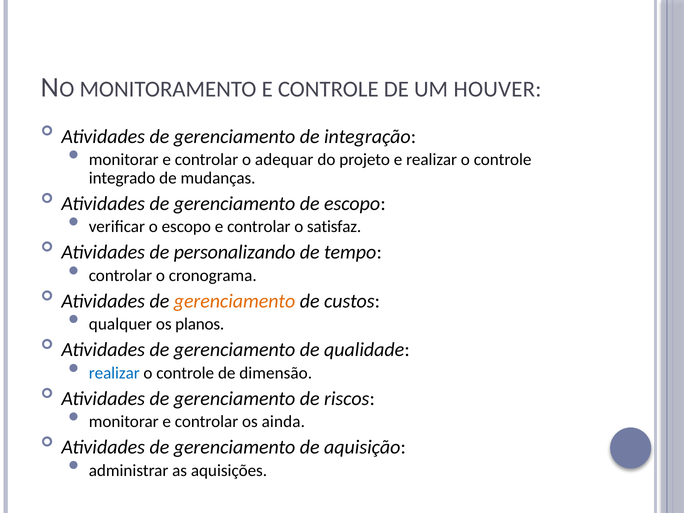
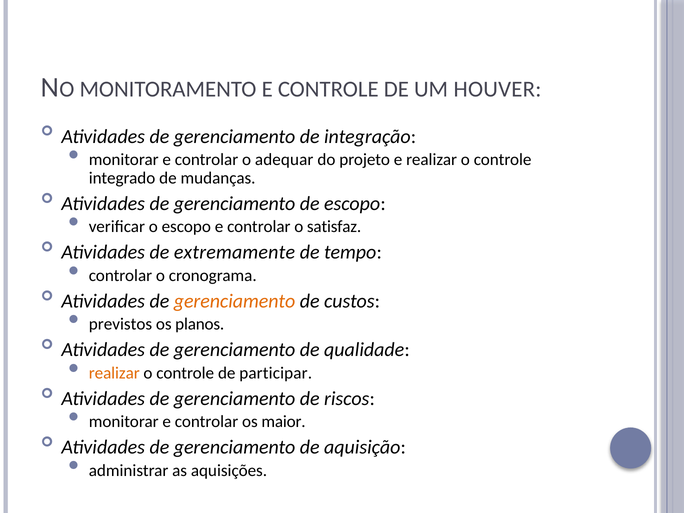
personalizando: personalizando -> extremamente (234, 252)
qualquer: qualquer -> previstos (120, 324)
realizar colour: blue -> orange (114, 373)
dimensão: dimensão -> participar (276, 373)
ainda: ainda -> maior (284, 422)
